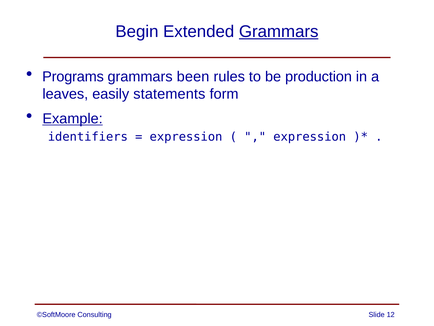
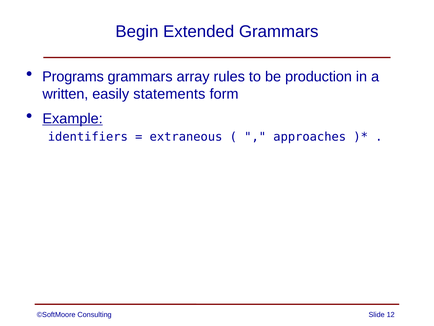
Grammars underline: present -> none (279, 32)
been: been -> array (193, 77)
leaves: leaves -> written (65, 94)
expression: expression -> extraneous (186, 137)
expression: expression -> approaches (310, 137)
